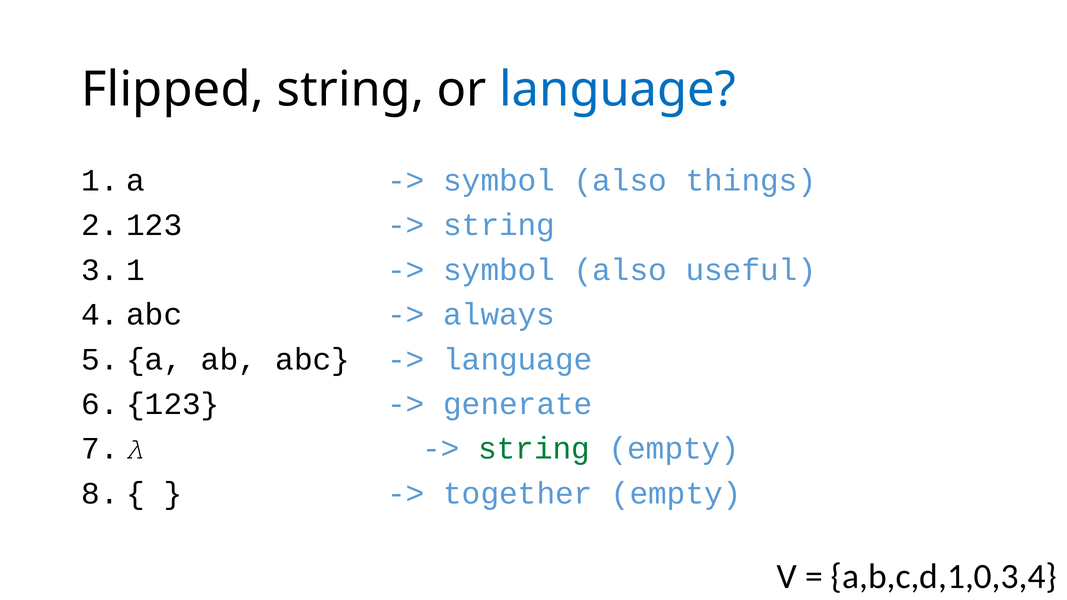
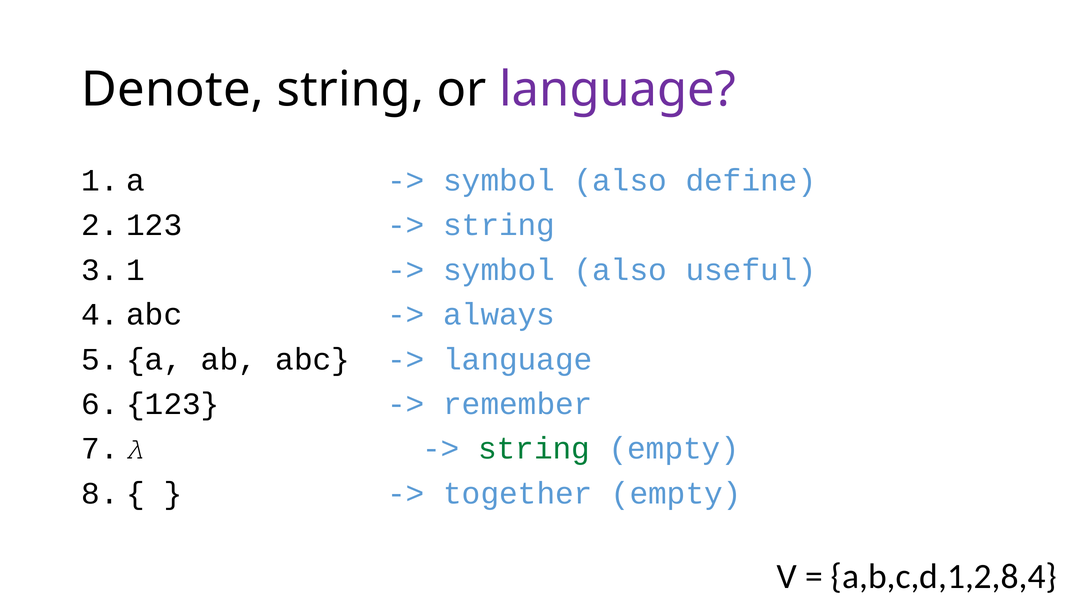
Flipped: Flipped -> Denote (173, 90)
language colour: blue -> purple (618, 90)
things: things -> define (751, 180)
generate: generate -> remember (518, 404)
a,b,c,d,1,0,3,4: a,b,c,d,1,0,3,4 -> a,b,c,d,1,2,8,4 (944, 577)
